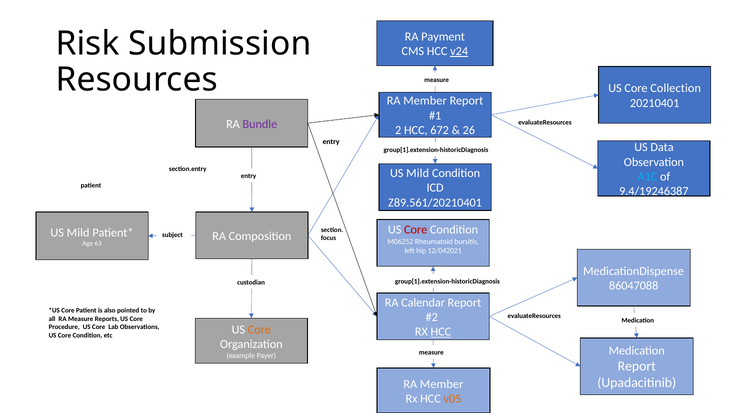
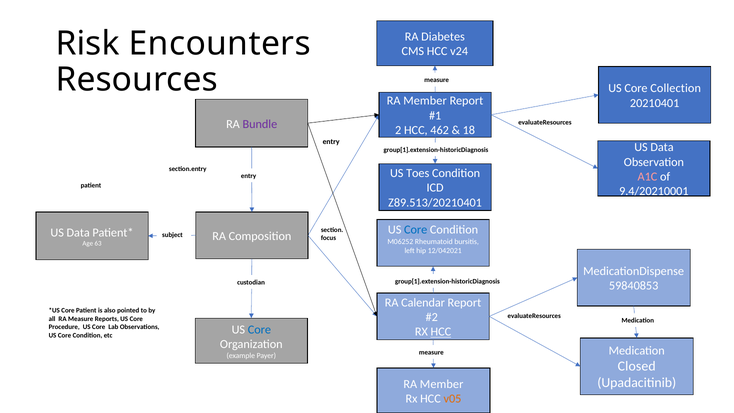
Payment: Payment -> Diabetes (443, 37)
Submission: Submission -> Encounters (220, 43)
v24 underline: present -> none (459, 51)
672: 672 -> 462 (440, 130)
26: 26 -> 18 (469, 130)
Mild: Mild -> Toes (418, 173)
A1C colour: light blue -> pink (647, 177)
9.4/19246387: 9.4/19246387 -> 9.4/20210001 (654, 191)
Z89.561/20210401: Z89.561/20210401 -> Z89.513/20210401 (435, 202)
Core colour: red -> blue (416, 230)
Mild: Mild -> Data (78, 233)
86047088: 86047088 -> 59840853 (634, 286)
Core colour: orange -> blue (259, 329)
Report: Report -> Closed (637, 366)
